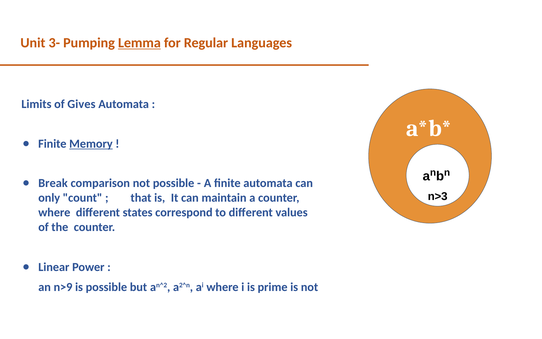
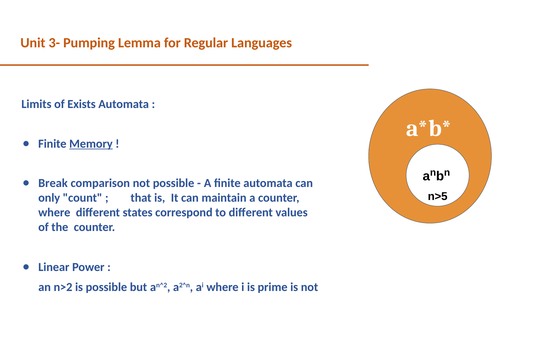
Lemma underline: present -> none (139, 43)
Gives: Gives -> Exists (82, 104)
n>3: n>3 -> n>5 (438, 196)
n>9: n>9 -> n>2 (63, 287)
